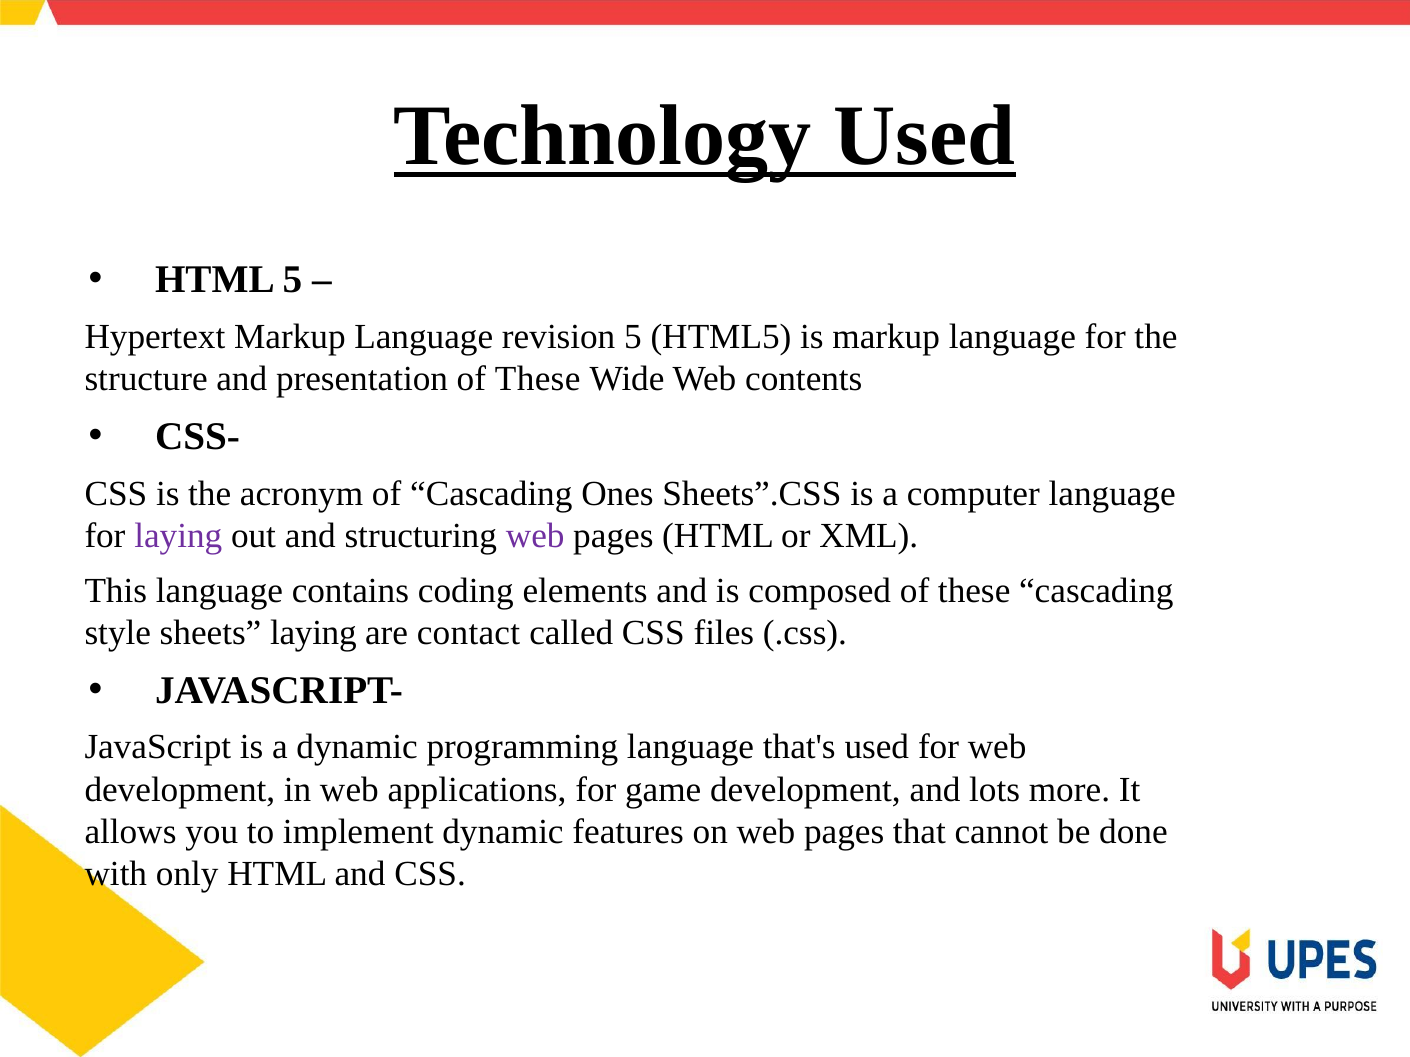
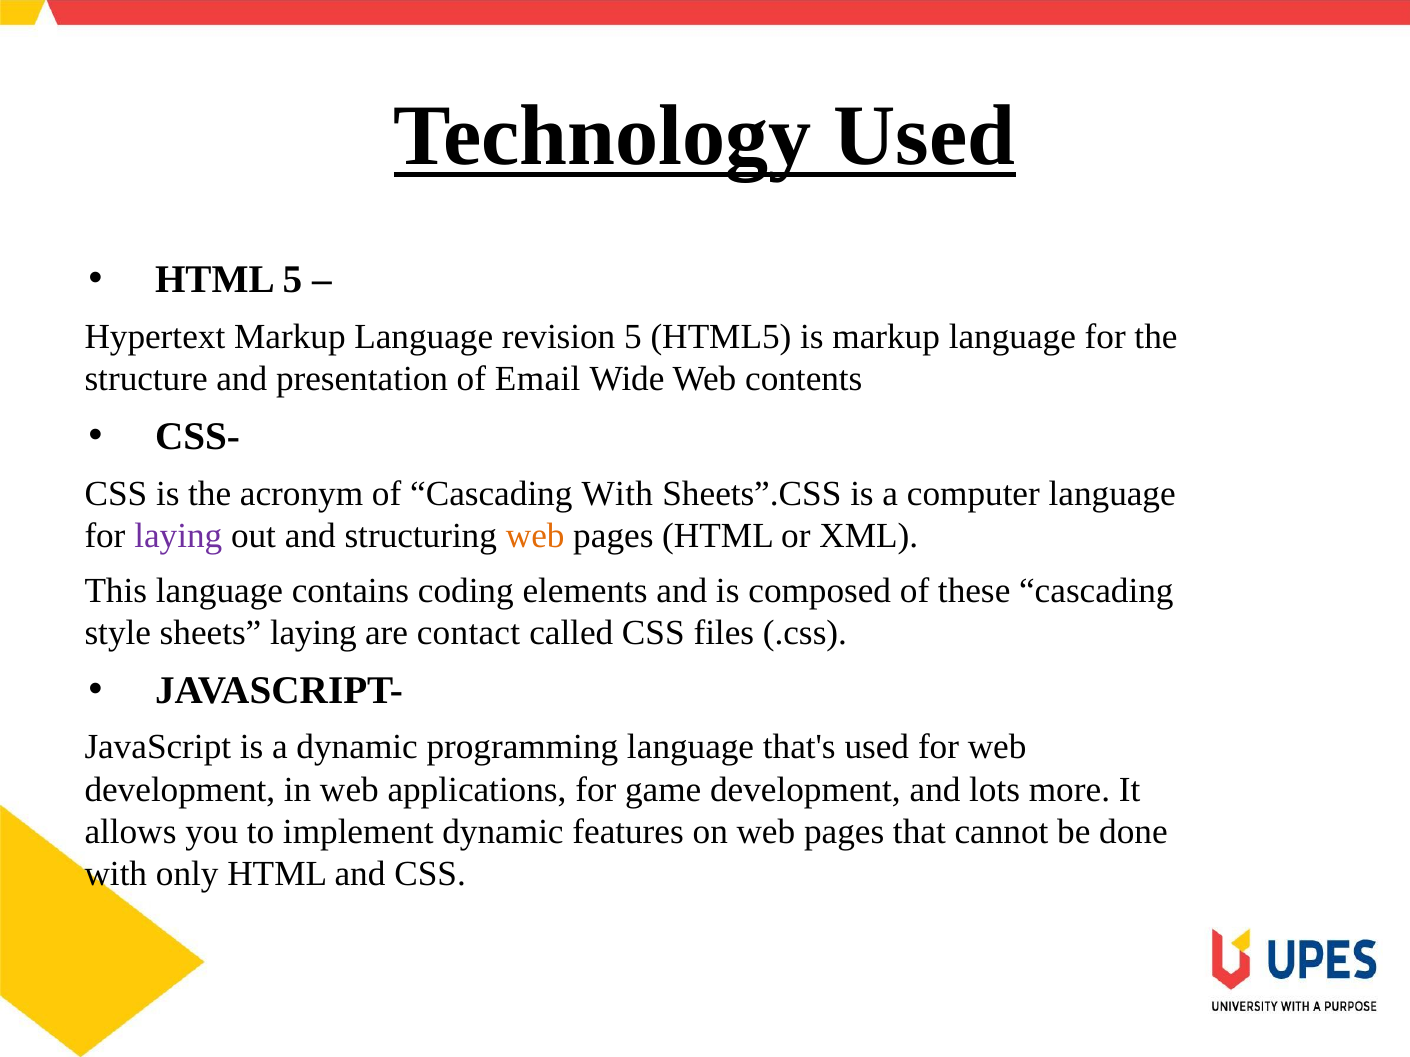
presentation of These: These -> Email (538, 379)
Cascading Ones: Ones -> With (617, 494)
web colour: purple -> orange (535, 536)
